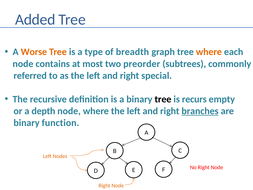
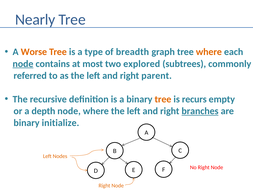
Added: Added -> Nearly (35, 20)
node underline: none -> present (23, 64)
preorder: preorder -> explored (142, 64)
special: special -> parent (157, 75)
tree colour: black -> orange (163, 99)
function: function -> initialize (60, 123)
